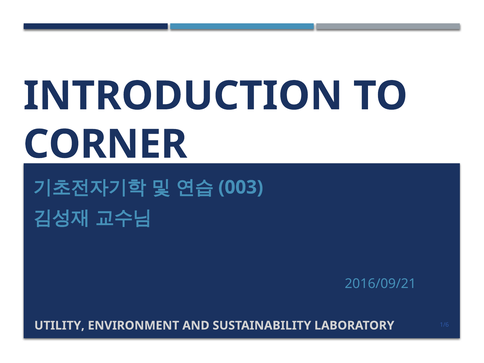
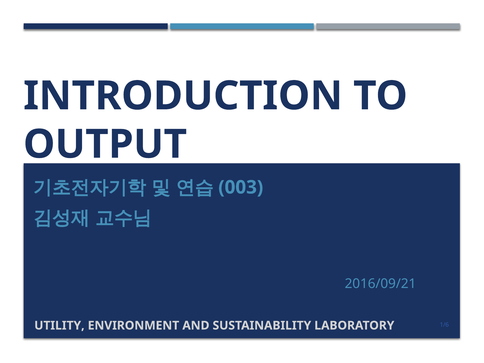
CORNER: CORNER -> OUTPUT (105, 144)
